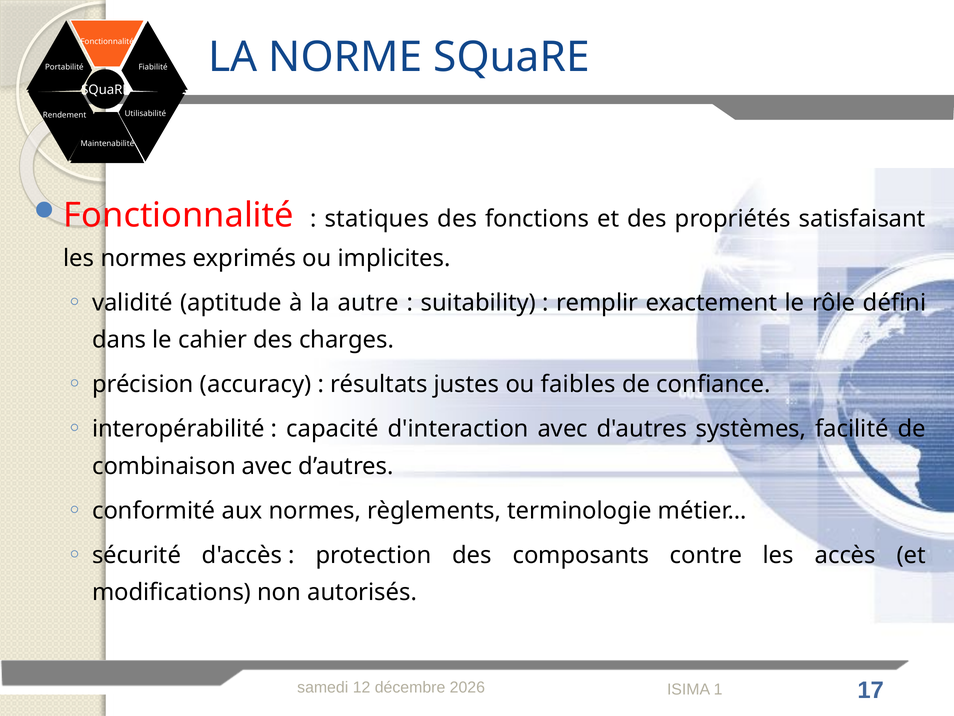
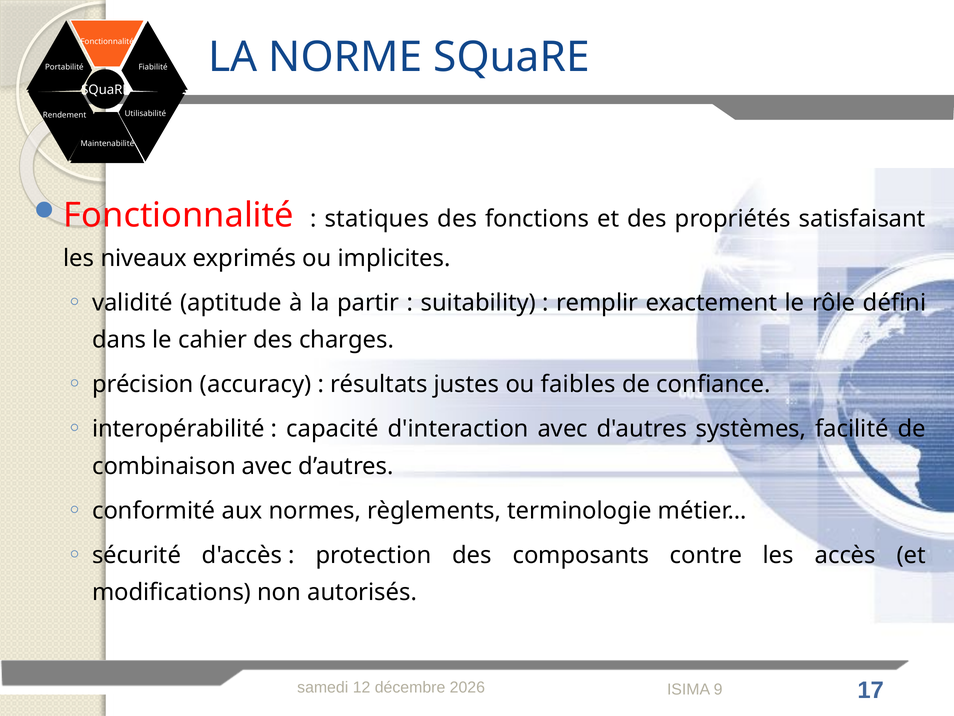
les normes: normes -> niveaux (144, 258)
autre: autre -> partir (368, 303)
1: 1 -> 9 (718, 689)
